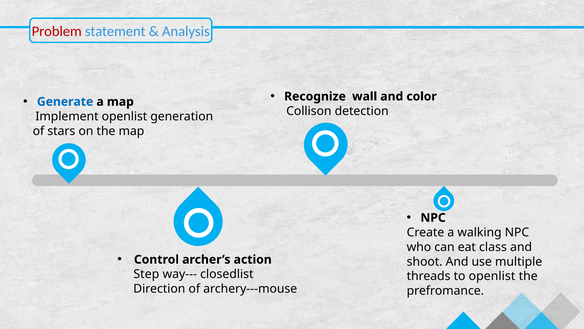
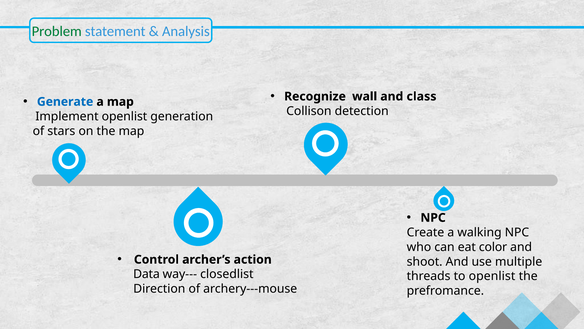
Problem colour: red -> green (57, 31)
color: color -> class (422, 96)
class: class -> color (493, 247)
Step: Step -> Data (146, 274)
